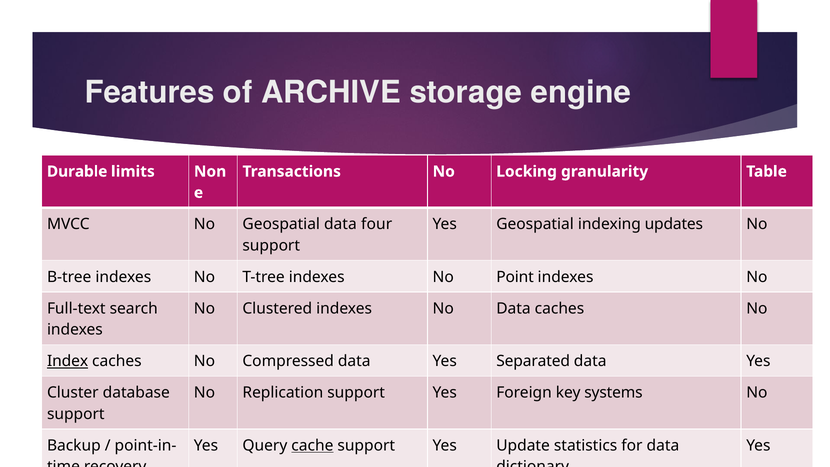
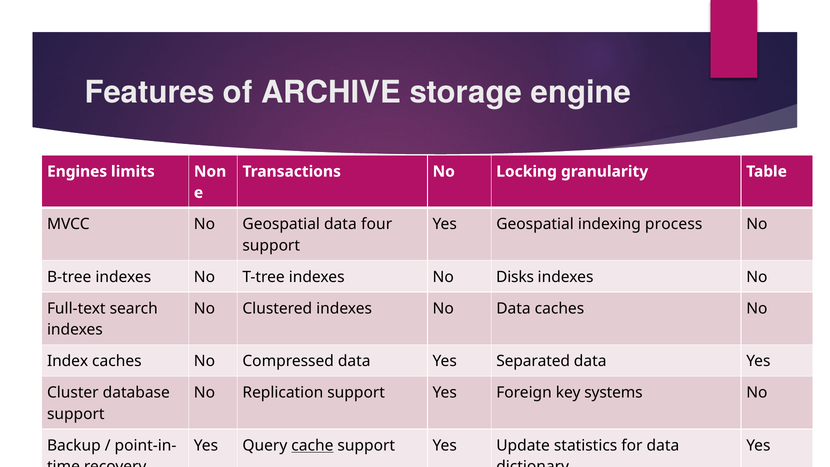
Durable: Durable -> Engines (77, 171)
updates: updates -> process (674, 224)
Point: Point -> Disks (515, 277)
Index underline: present -> none (68, 361)
